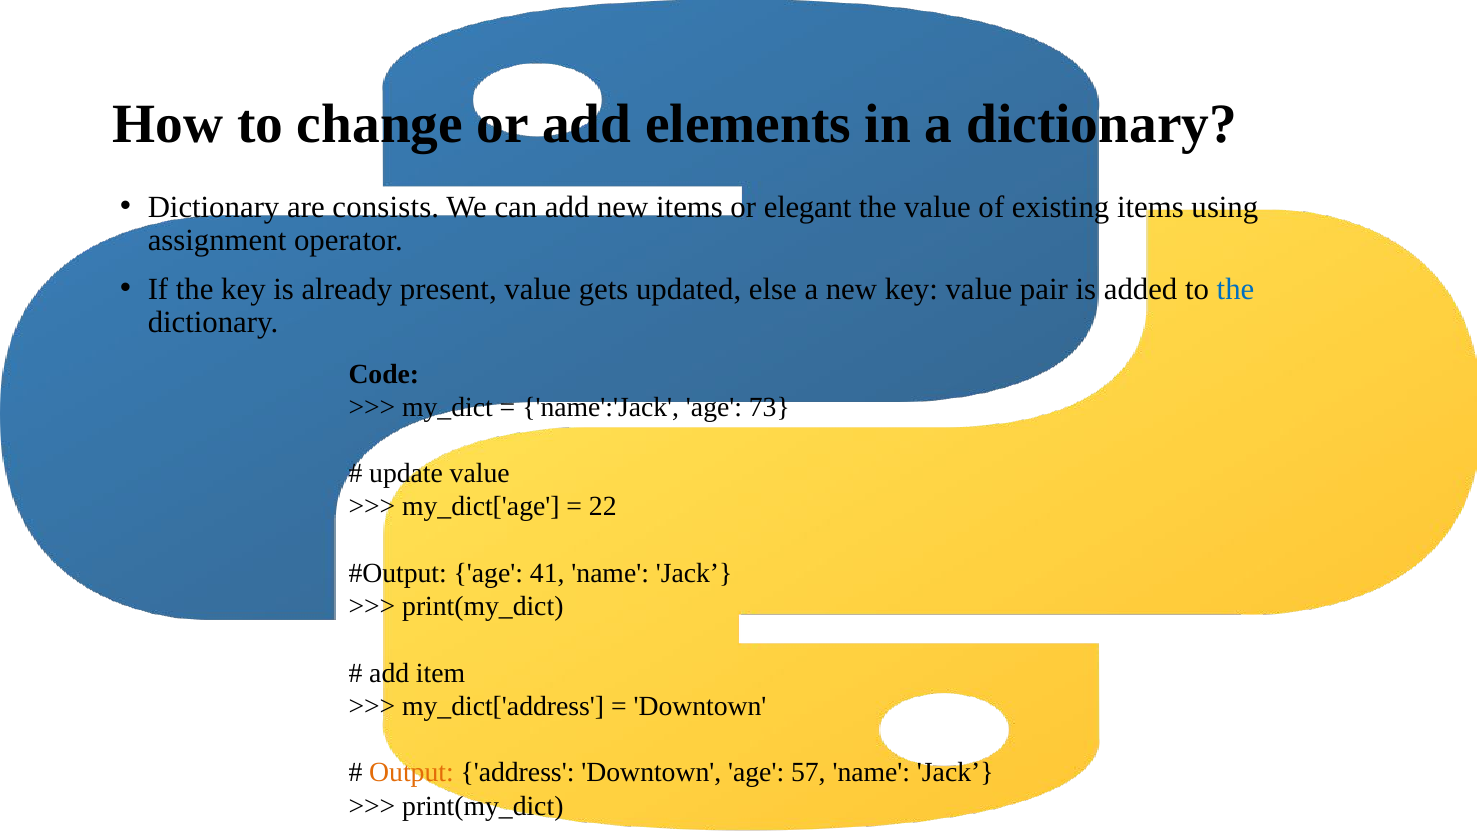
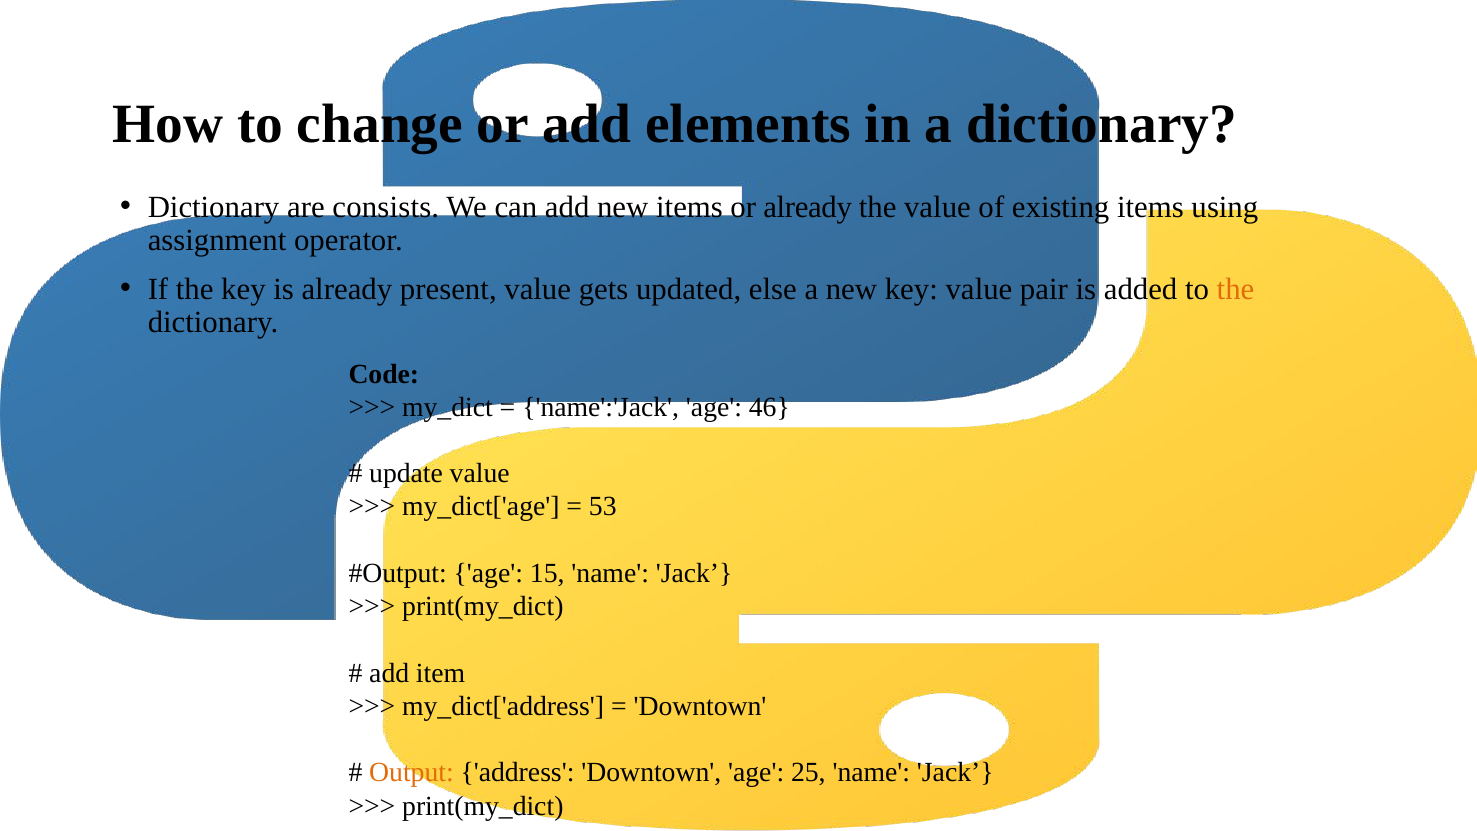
or elegant: elegant -> already (808, 207)
the colour: blue -> orange (1236, 289)
73: 73 -> 46 (769, 407)
22: 22 -> 53 (603, 507)
41: 41 -> 15 (547, 573)
57: 57 -> 25 (808, 773)
